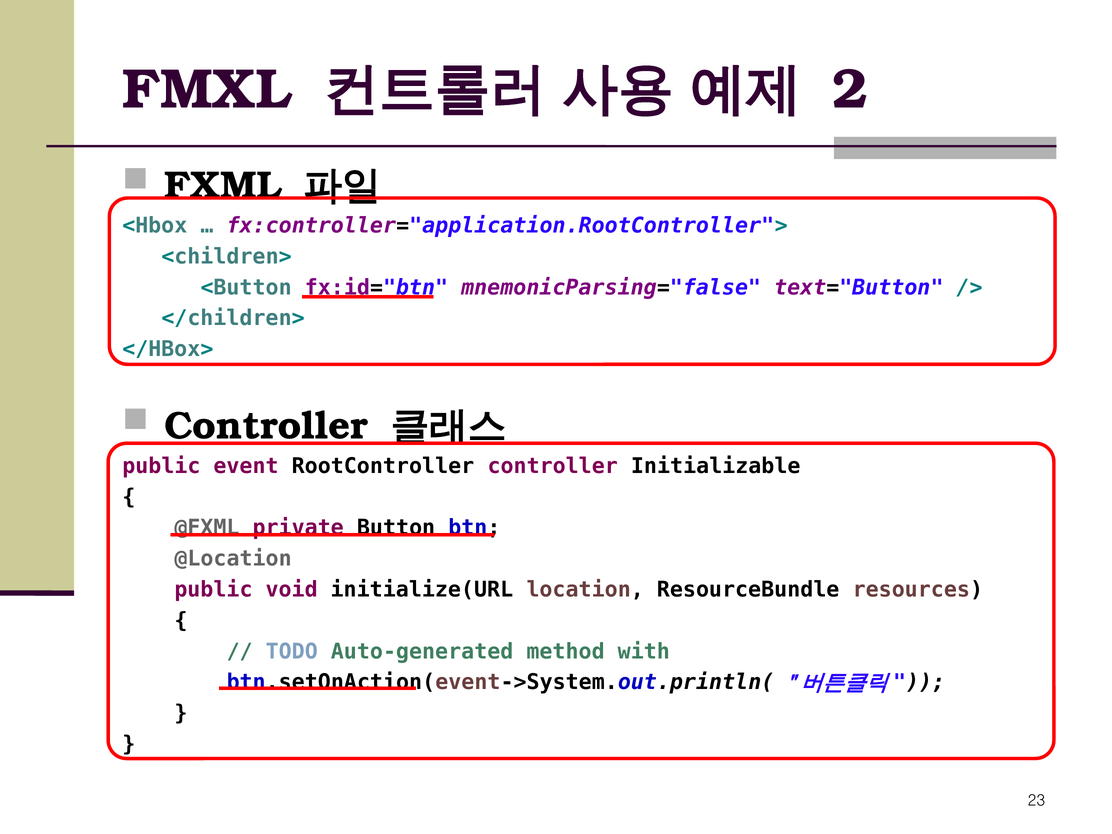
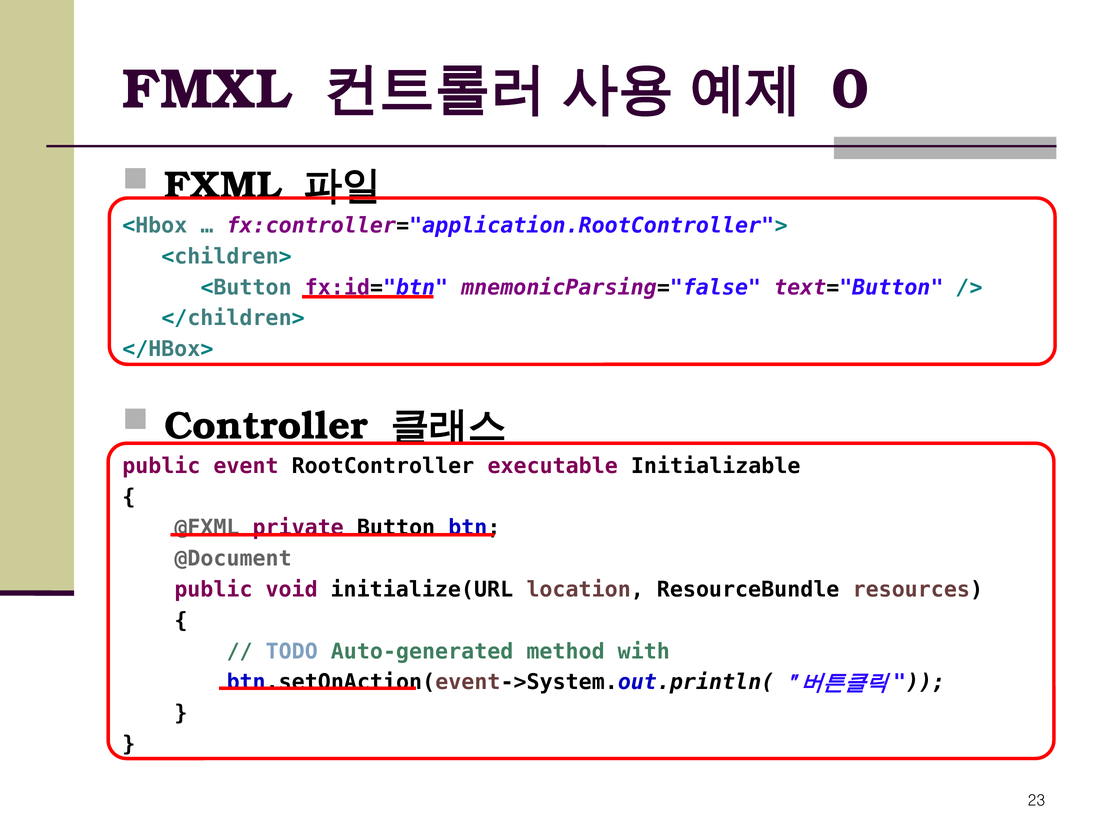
2: 2 -> 0 (850, 89)
RootController controller: controller -> executable (553, 466)
@Location: @Location -> @Document (233, 559)
